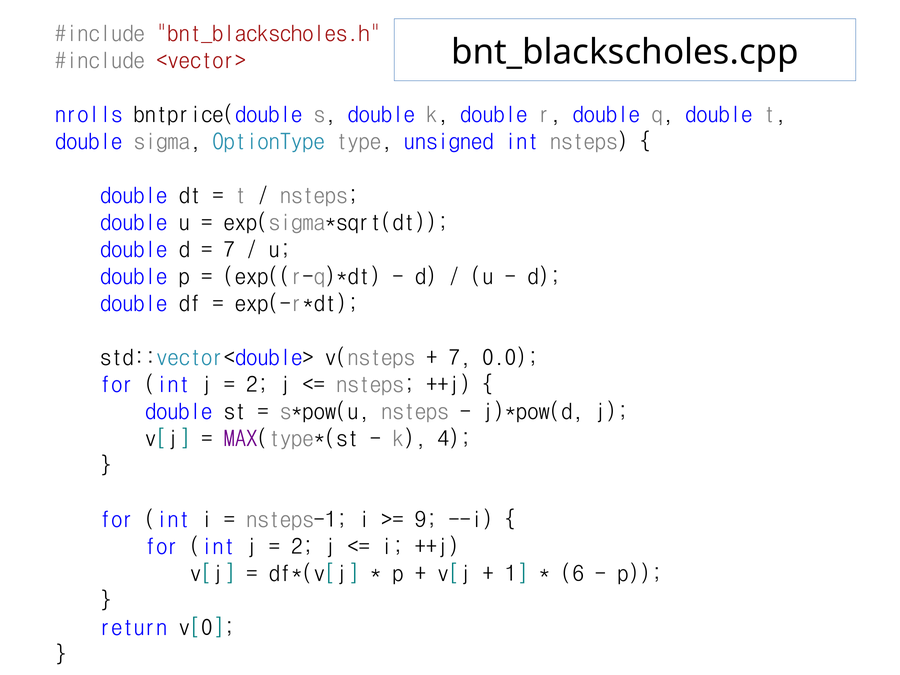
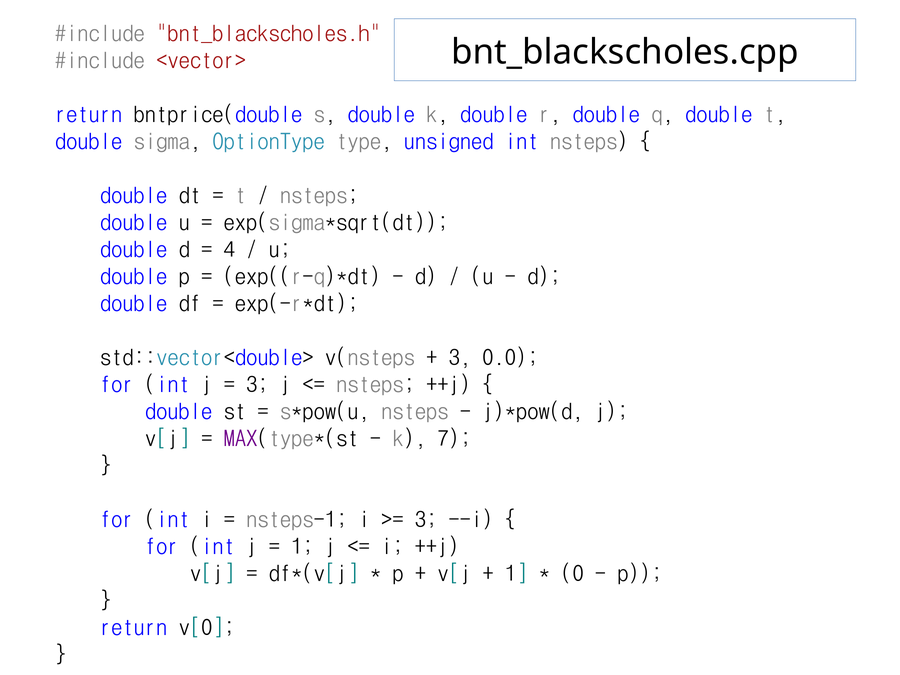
nrolls: nrolls -> return (89, 115)
7: 7 -> 4 (229, 250)
7: 7 -> 3 (460, 358)
2: 2 -> 3 (257, 385)
4: 4 -> 7 (454, 439)
9: 9 -> 3 (426, 520)
2: 2 -> 1 (302, 547)
6: 6 -> 0 (573, 574)
